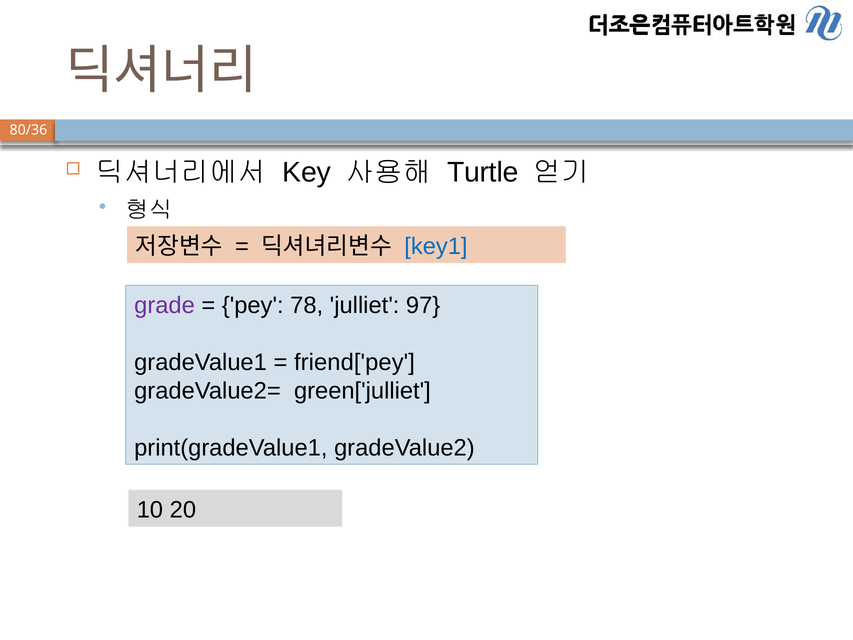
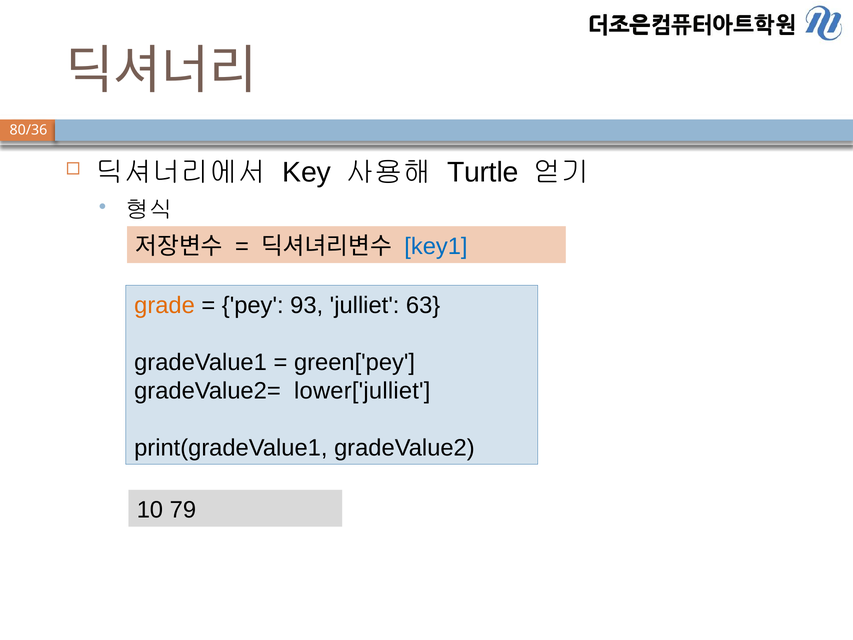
grade colour: purple -> orange (165, 305)
78: 78 -> 93 (307, 305)
97: 97 -> 63 (423, 305)
friend['pey: friend['pey -> green['pey (355, 362)
green['julliet: green['julliet -> lower['julliet (362, 391)
20: 20 -> 79 (183, 510)
